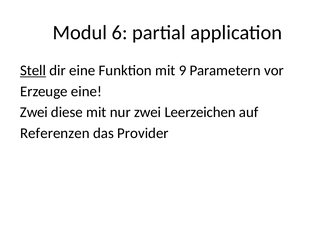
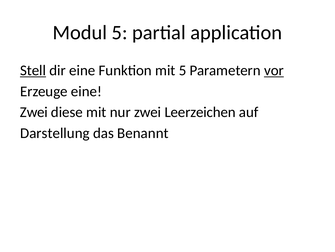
Modul 6: 6 -> 5 (120, 32)
mit 9: 9 -> 5 (183, 70)
vor underline: none -> present (274, 70)
Referenzen: Referenzen -> Darstellung (55, 133)
Provider: Provider -> Benannt (143, 133)
